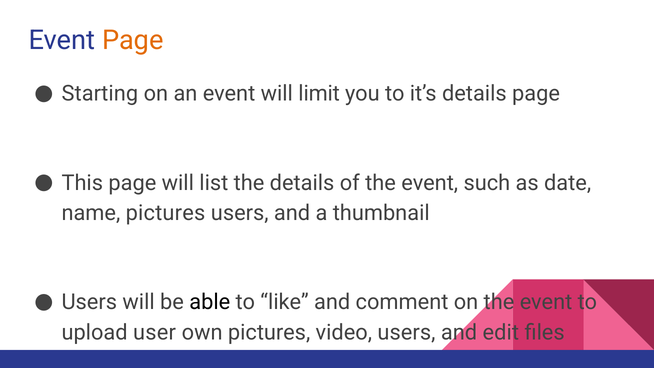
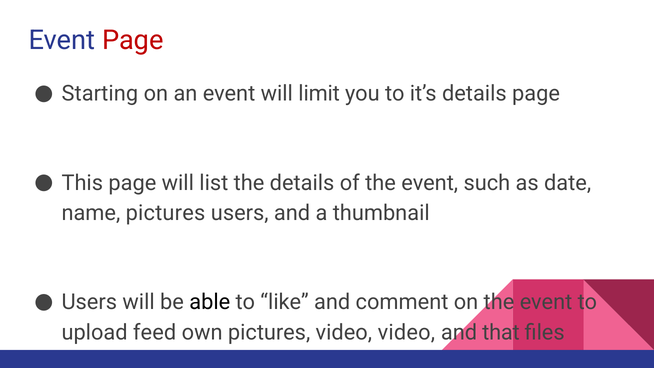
Page colour: orange -> red (133, 40)
user: user -> feed (155, 332)
video users: users -> video (406, 332)
edit: edit -> that (501, 332)
